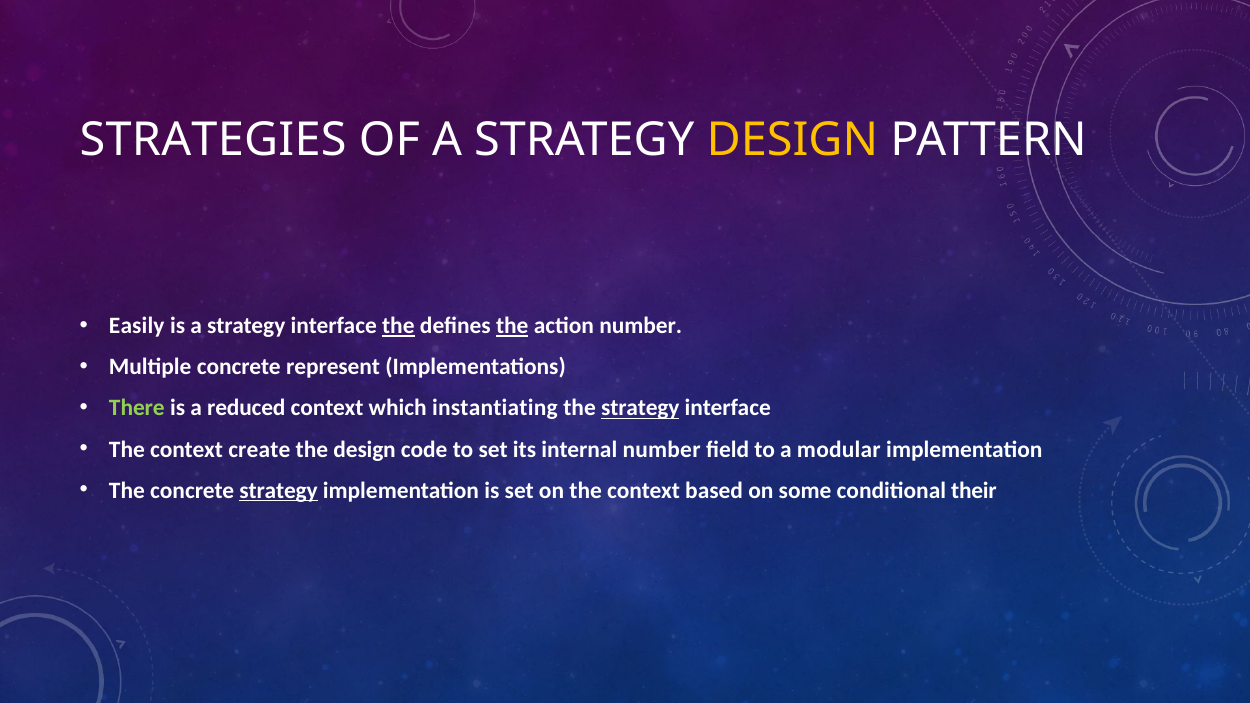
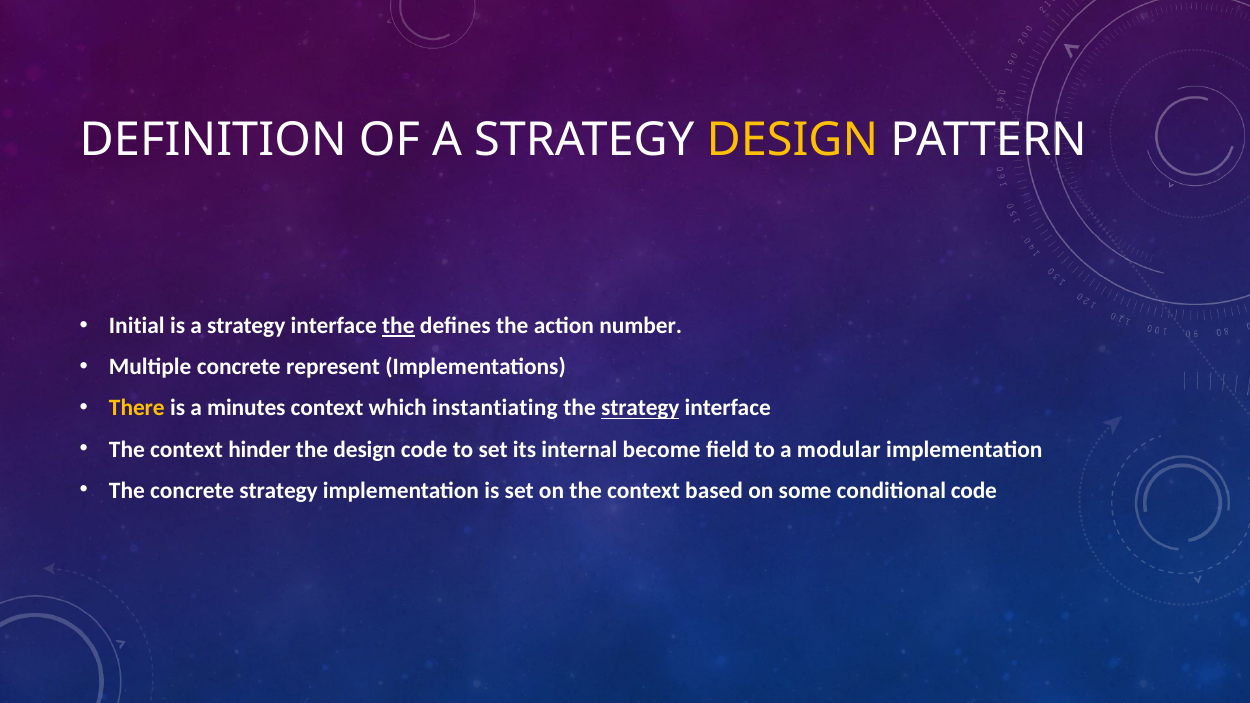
STRATEGIES: STRATEGIES -> DEFINITION (213, 140)
Easily: Easily -> Initial (137, 326)
the underline: present -> none (512, 326)
There colour: light green -> yellow (137, 408)
reduced: reduced -> minutes (246, 408)
create: create -> hinder (260, 449)
internal number: number -> become (662, 449)
strategy underline: present -> none (279, 491)
conditional their: their -> code (974, 491)
